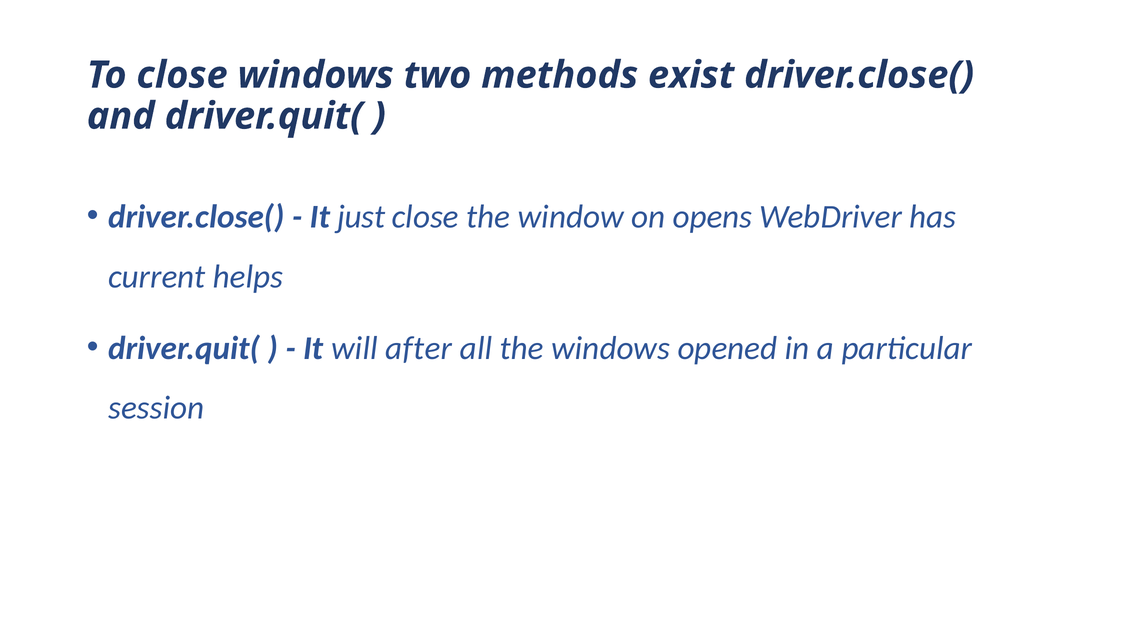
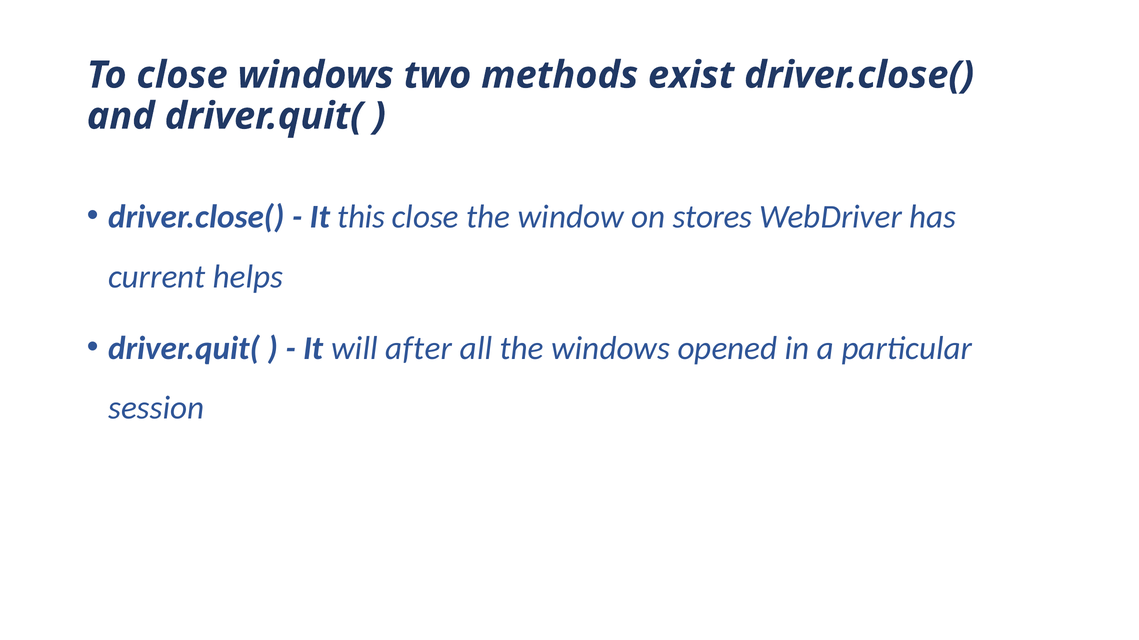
just: just -> this (361, 217)
opens: opens -> stores (713, 217)
